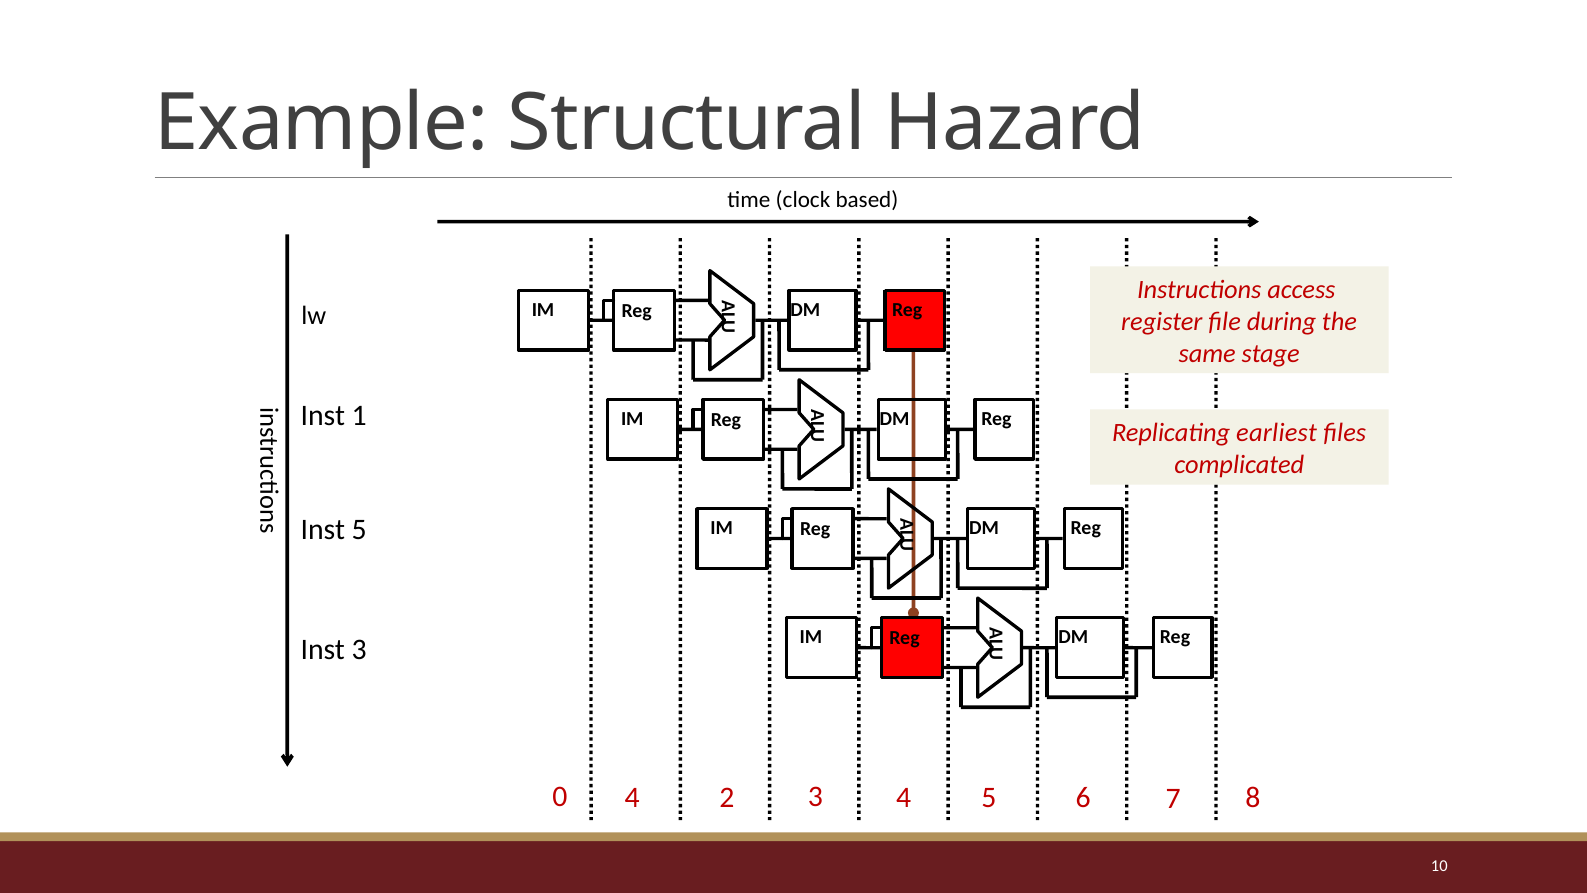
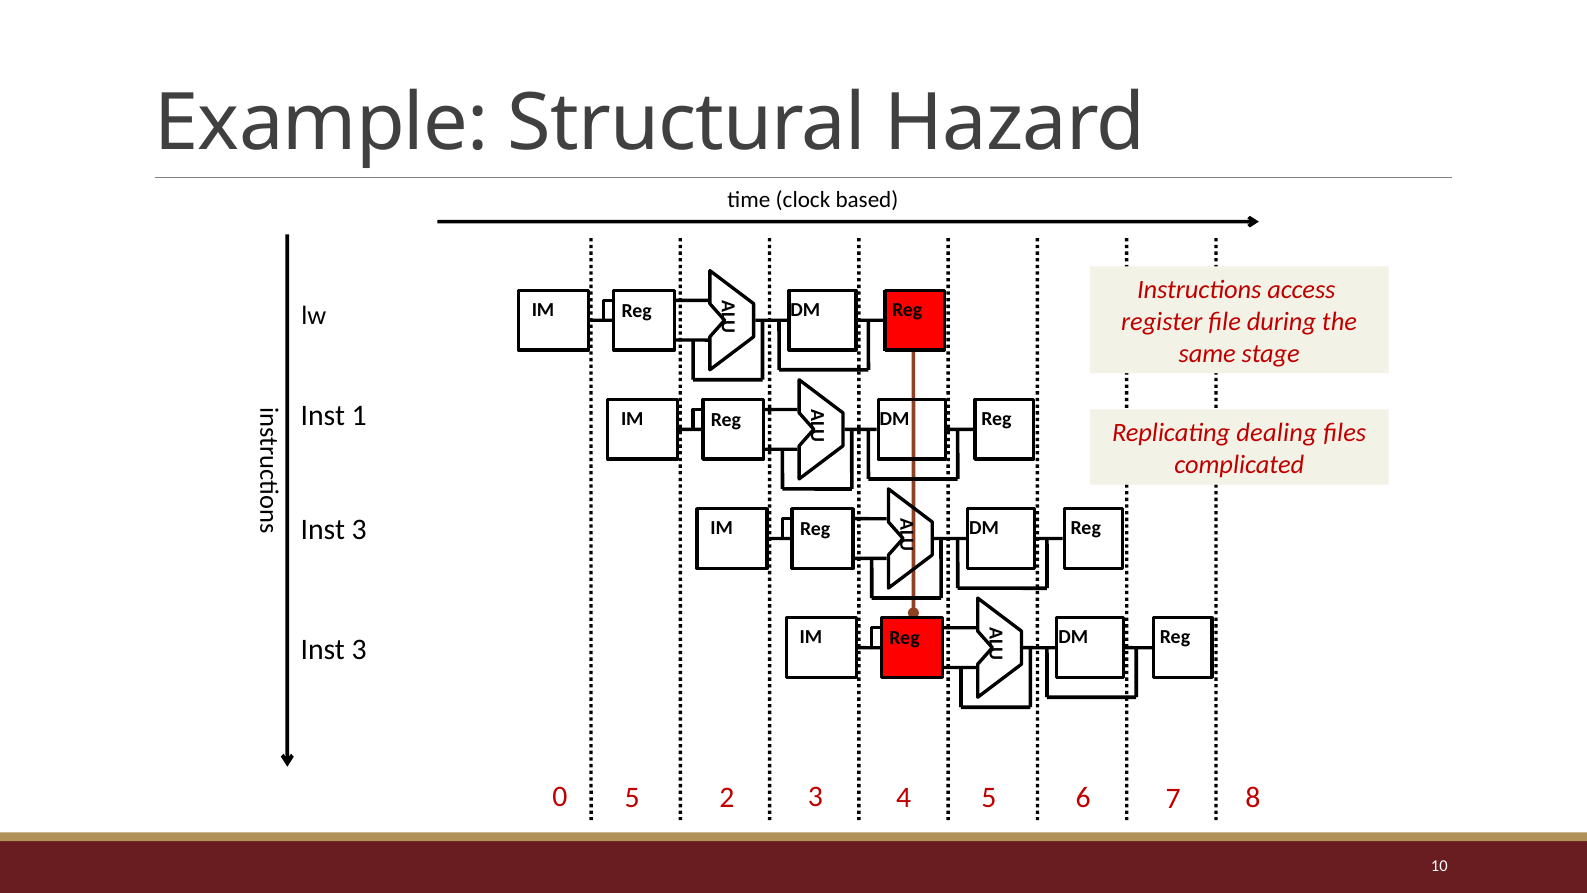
earliest: earliest -> dealing (1277, 433)
5: 5 -> 3 (359, 530)
0 4: 4 -> 5 (632, 798)
